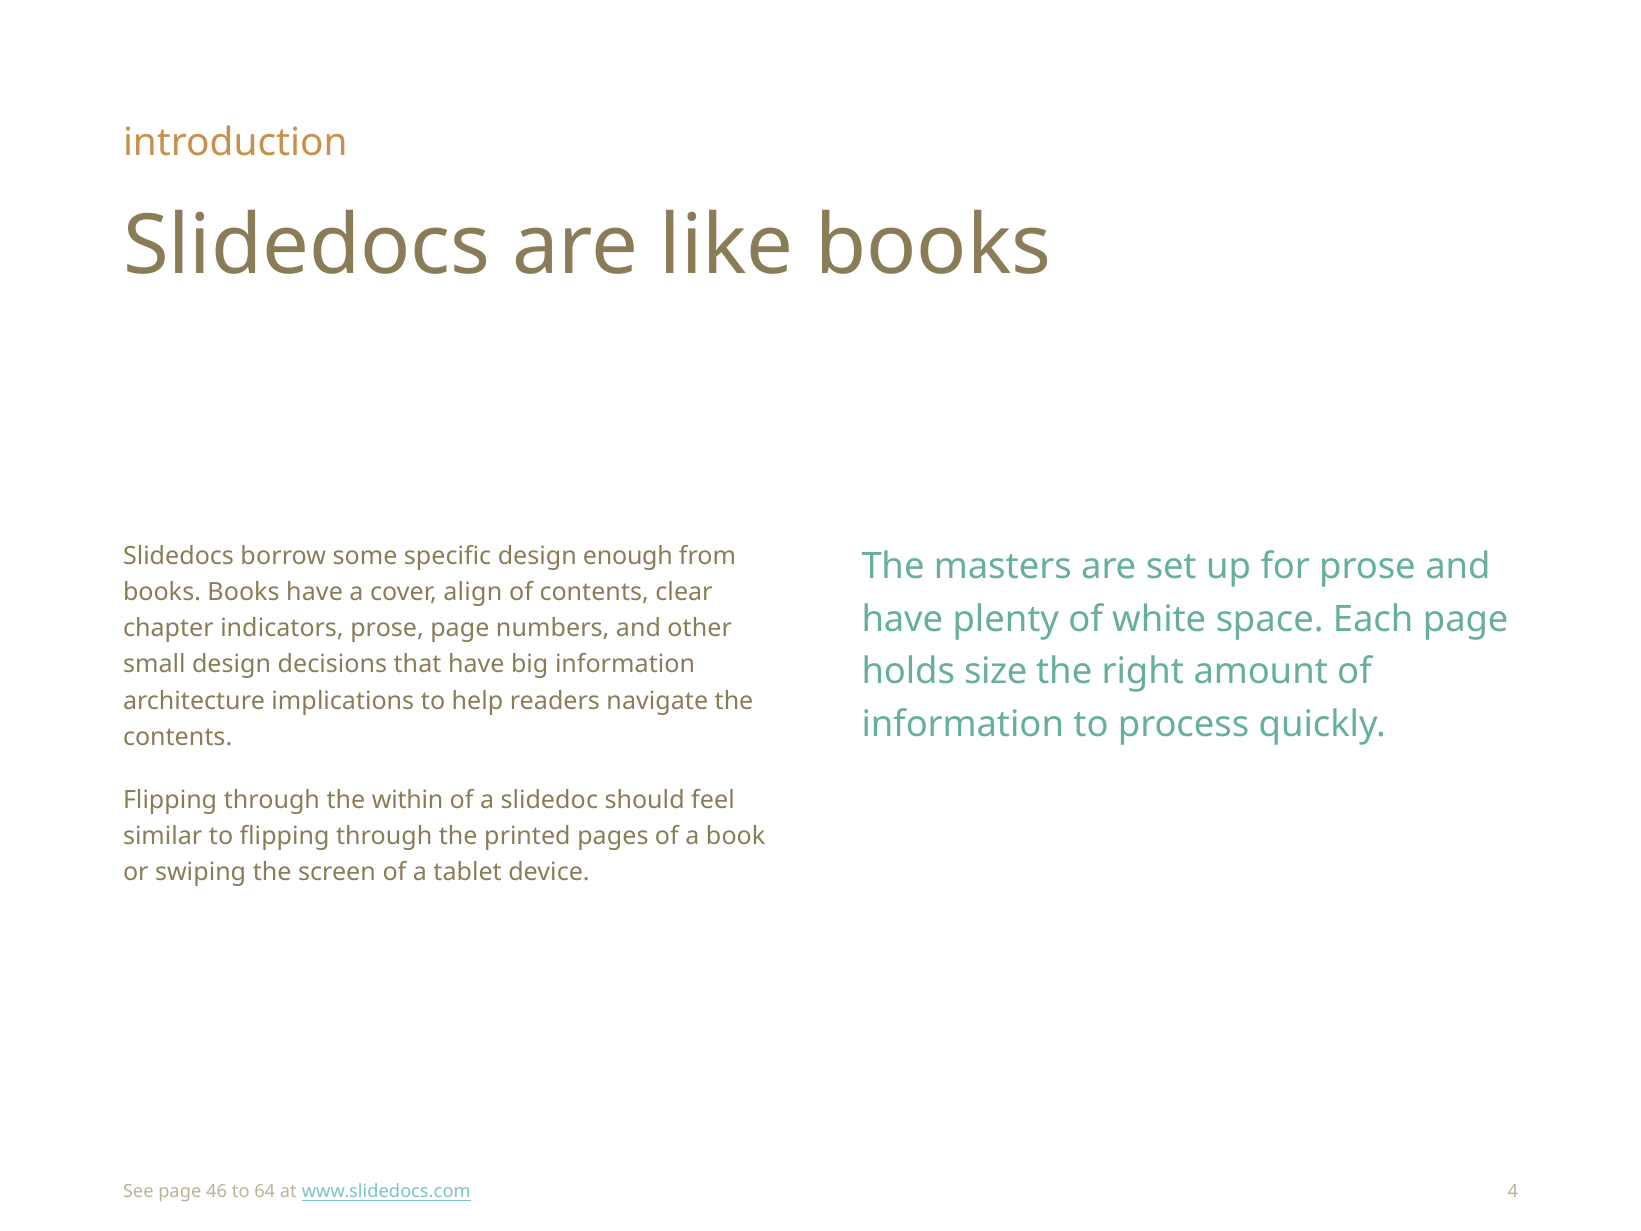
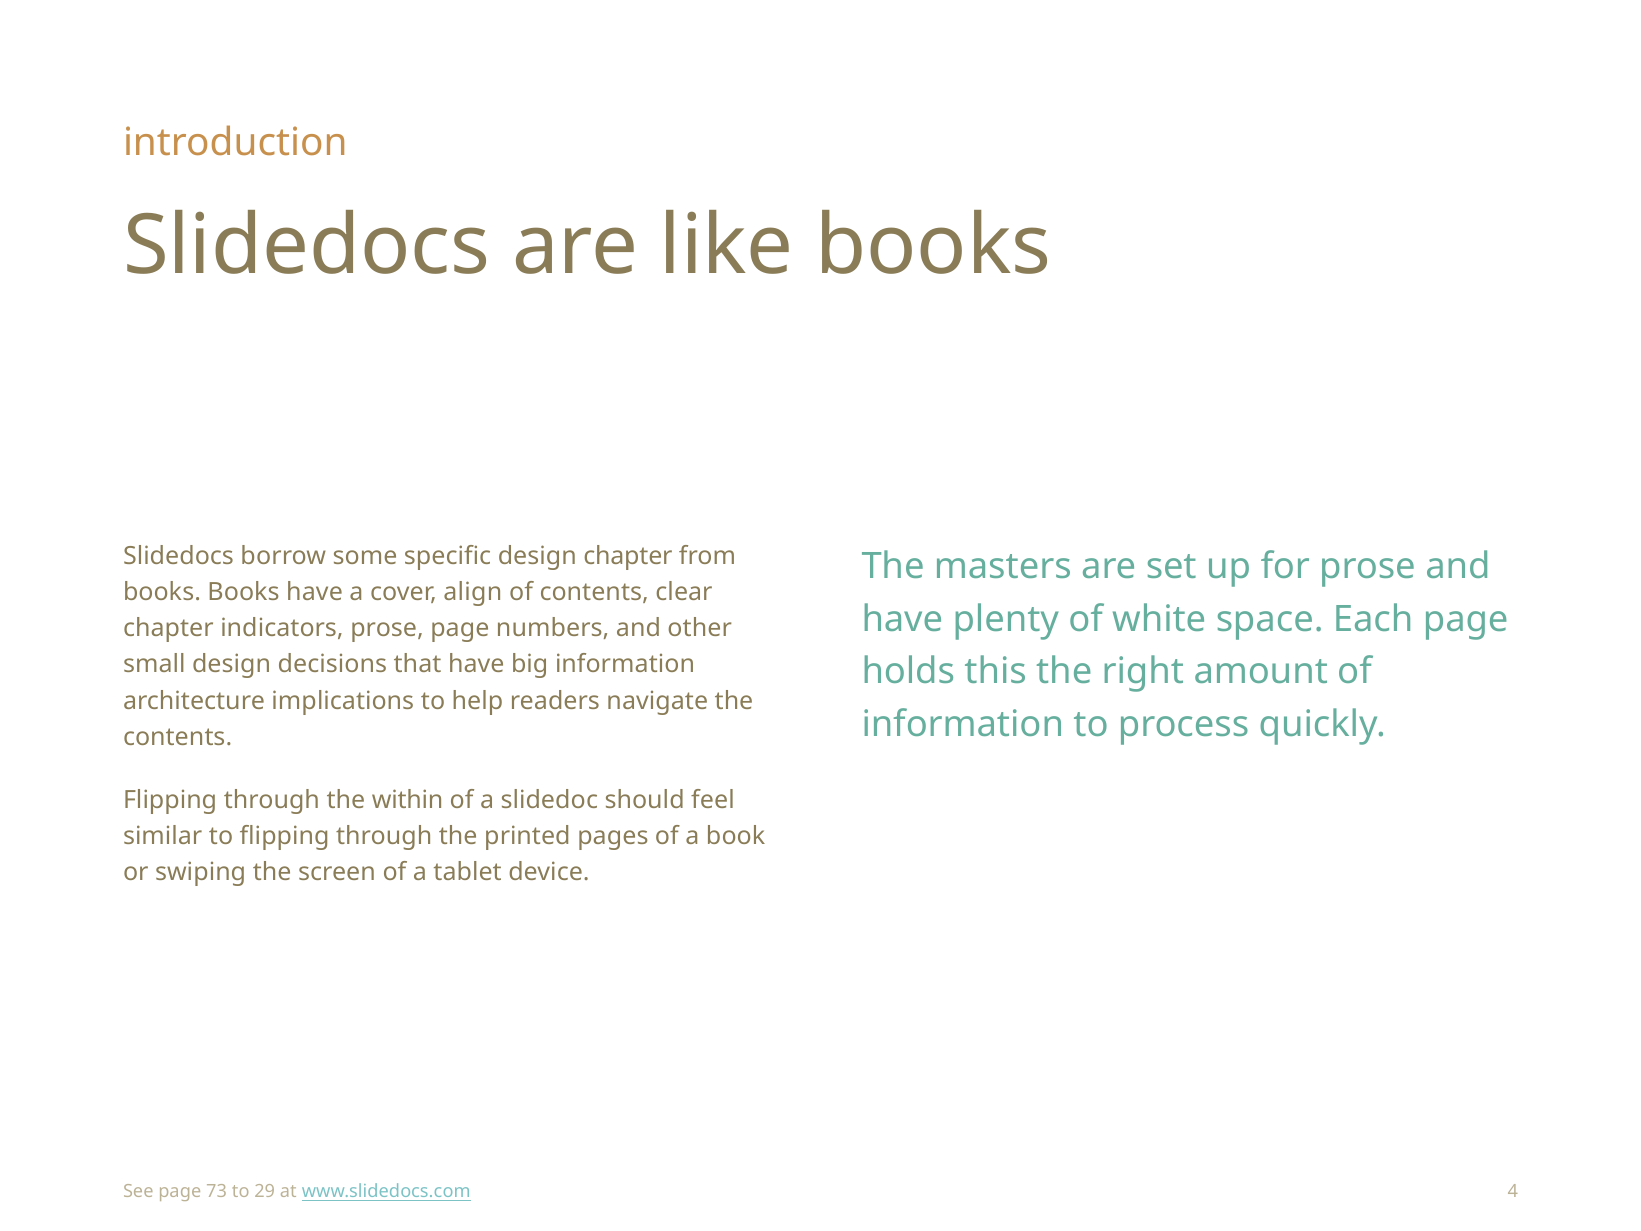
design enough: enough -> chapter (628, 556)
size: size -> this (996, 671)
46: 46 -> 73 (217, 1192)
64: 64 -> 29 (265, 1192)
